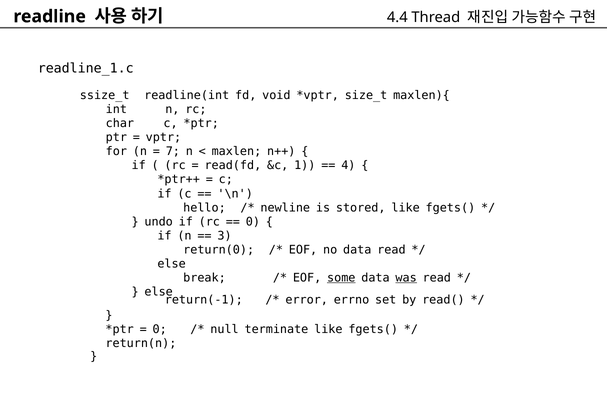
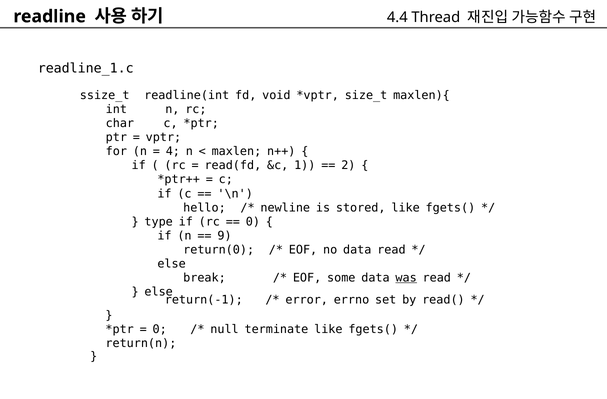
7: 7 -> 4 (173, 151)
4: 4 -> 2 (348, 165)
undo: undo -> type (159, 222)
3: 3 -> 9 (225, 236)
some underline: present -> none (341, 278)
